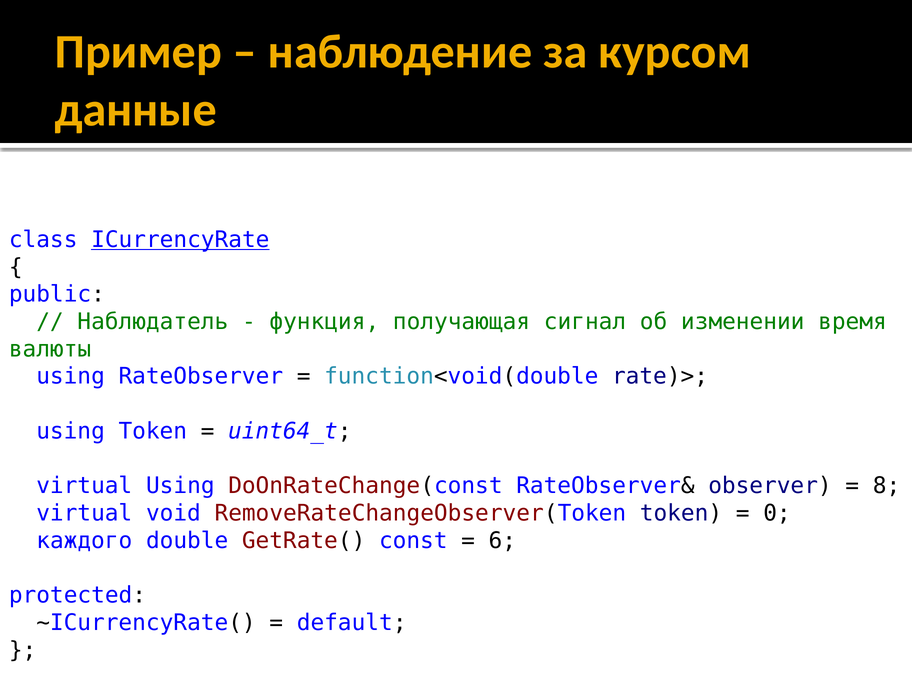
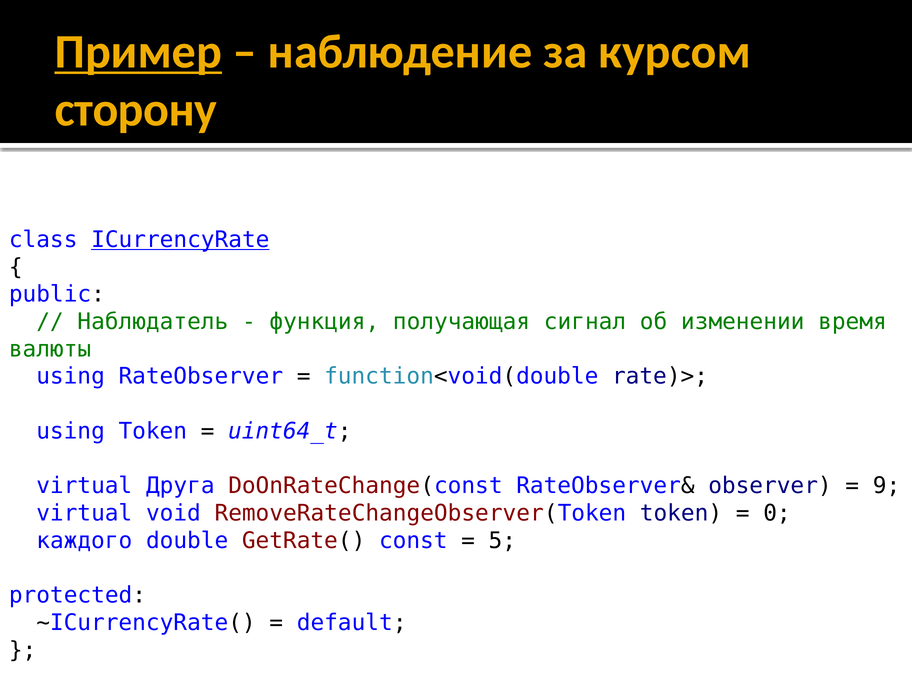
Пример underline: none -> present (138, 52)
данные: данные -> сторону (136, 110)
virtual Using: Using -> Друга (180, 486)
8: 8 -> 9 (887, 486)
6: 6 -> 5 (502, 541)
